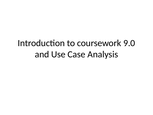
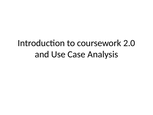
9.0: 9.0 -> 2.0 (129, 43)
